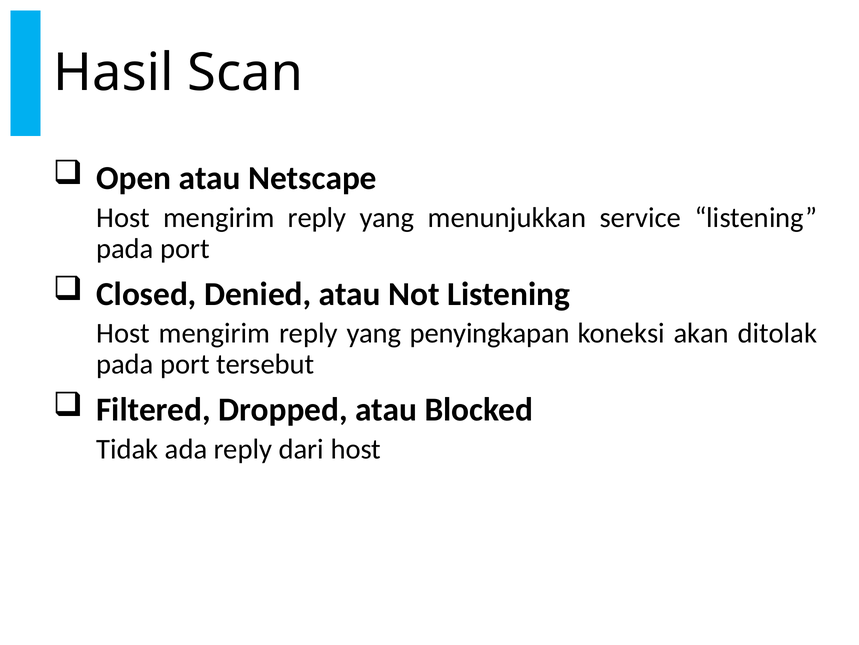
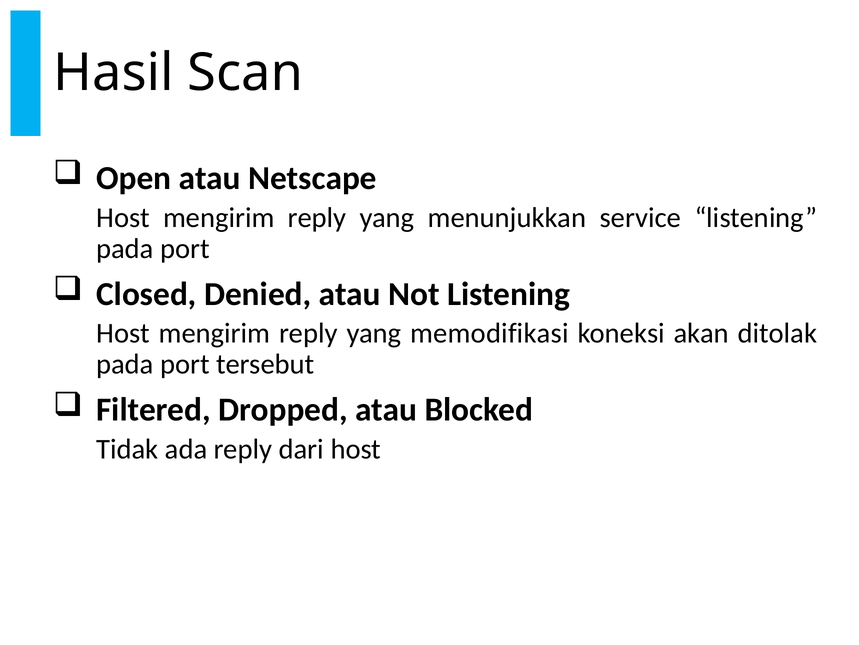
penyingkapan: penyingkapan -> memodifikasi (490, 333)
